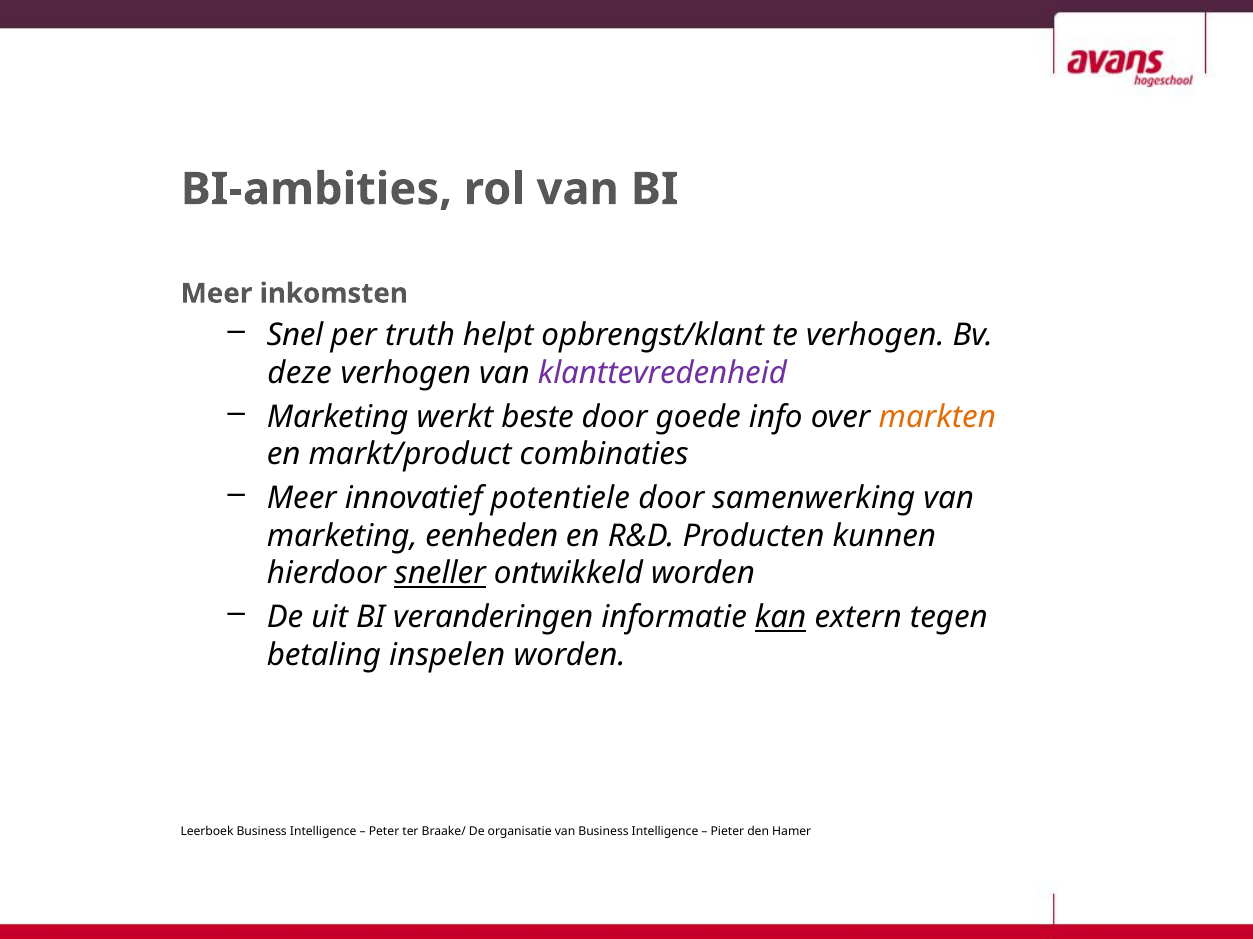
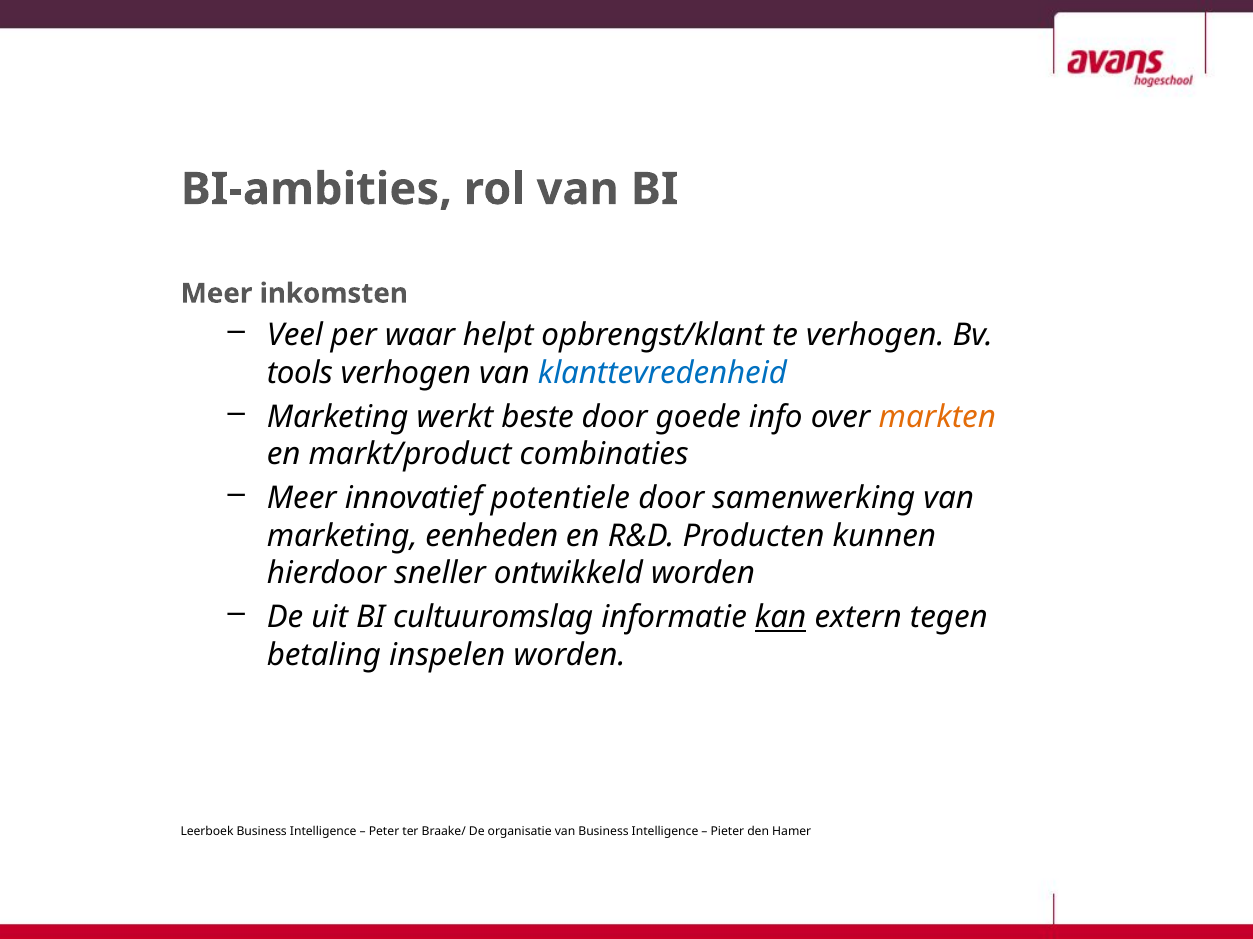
Snel: Snel -> Veel (295, 336)
truth: truth -> waar (420, 336)
deze: deze -> tools (300, 373)
klanttevredenheid colour: purple -> blue (662, 373)
sneller underline: present -> none (440, 574)
veranderingen: veranderingen -> cultuuromslag (493, 618)
